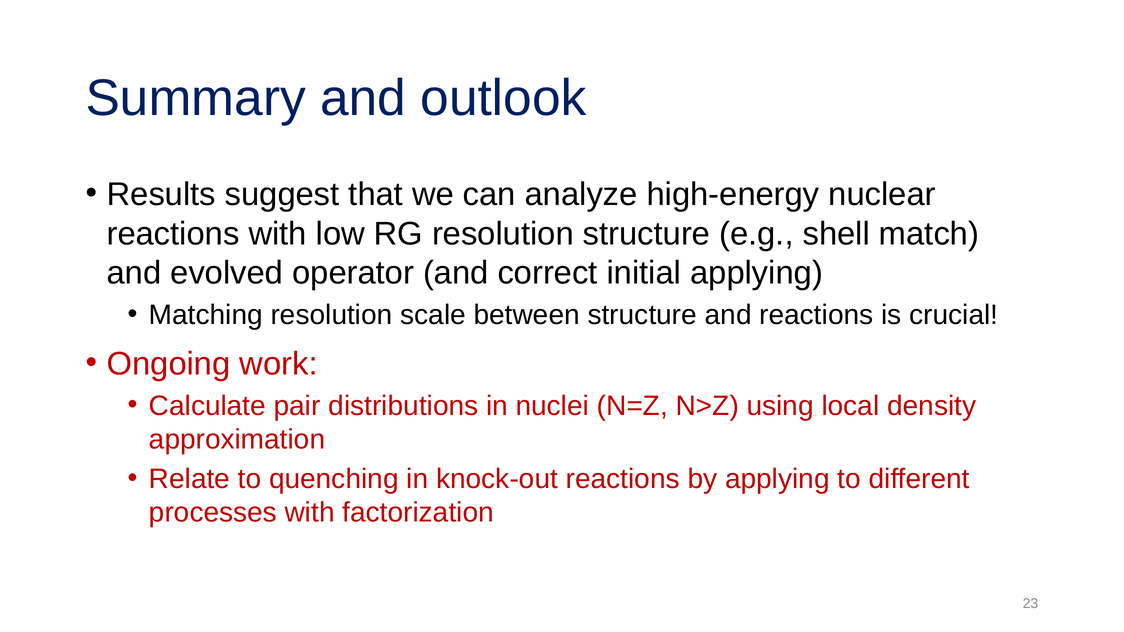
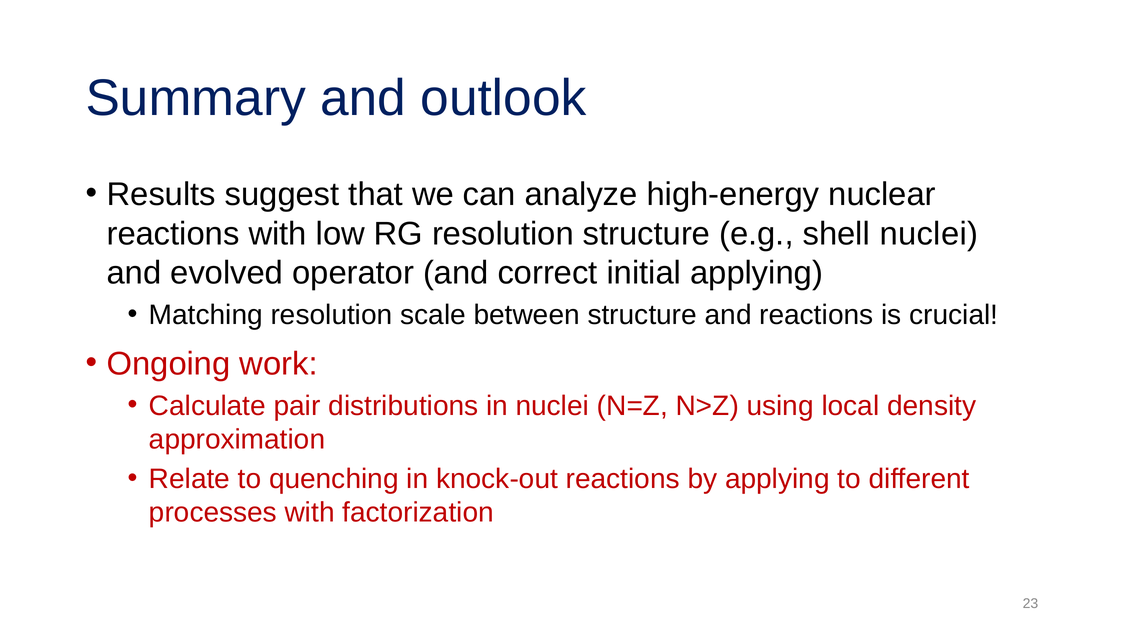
shell match: match -> nuclei (929, 234)
